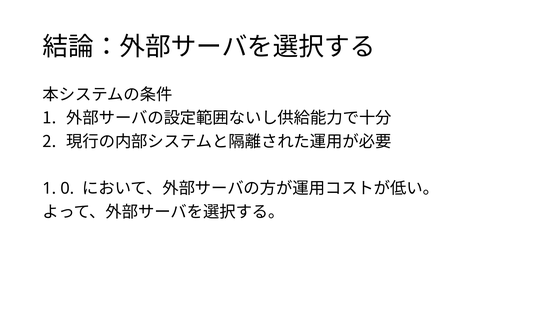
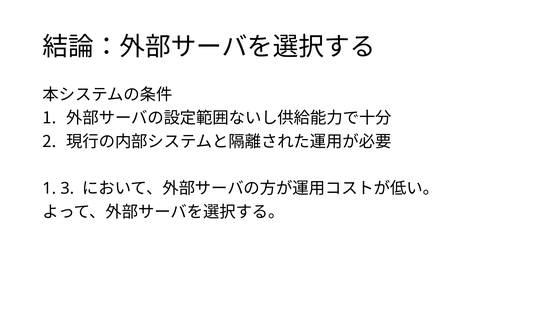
0: 0 -> 3 (67, 188)
